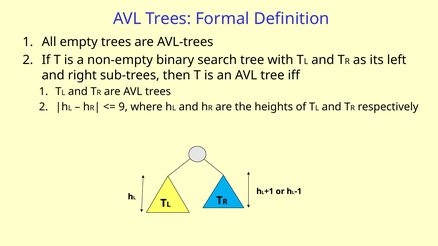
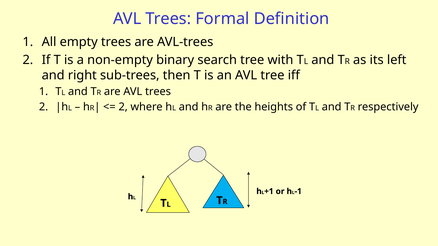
9: 9 -> 2 (123, 107)
